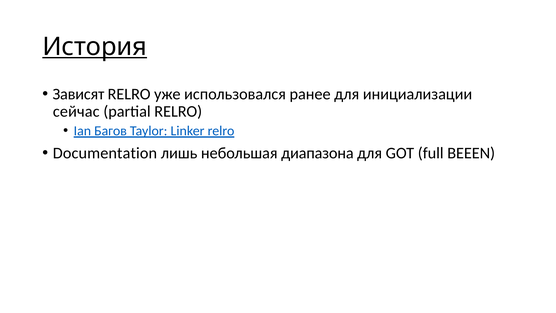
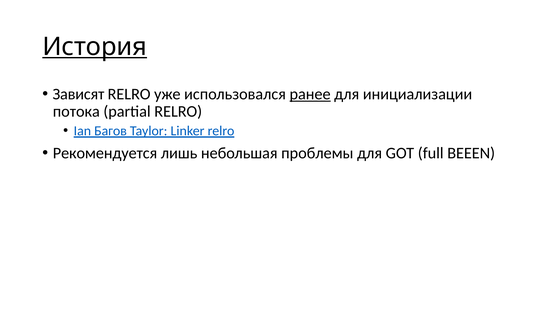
ранее underline: none -> present (310, 94)
сейчас: сейчас -> потока (76, 111)
Documentation: Documentation -> Рекомендуется (105, 153)
диапазона: диапазона -> проблемы (317, 153)
